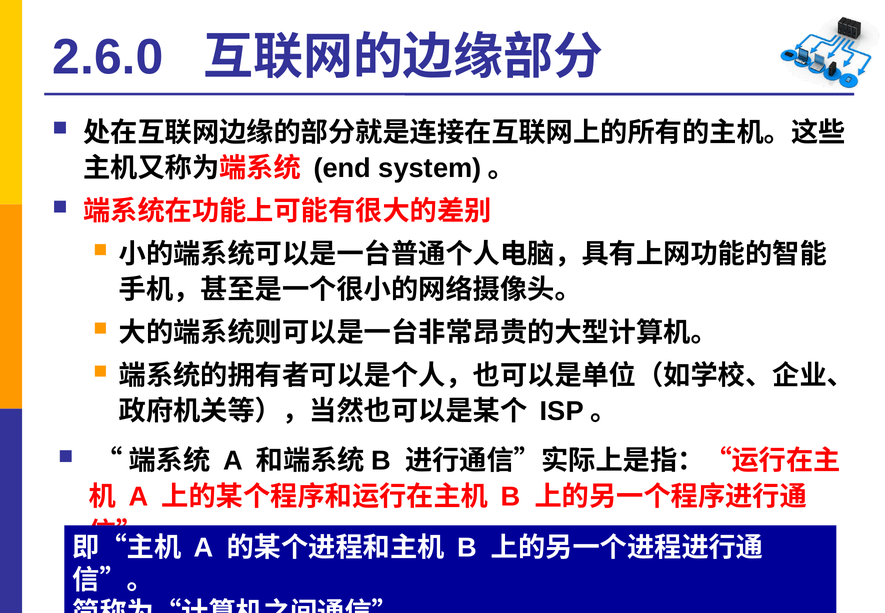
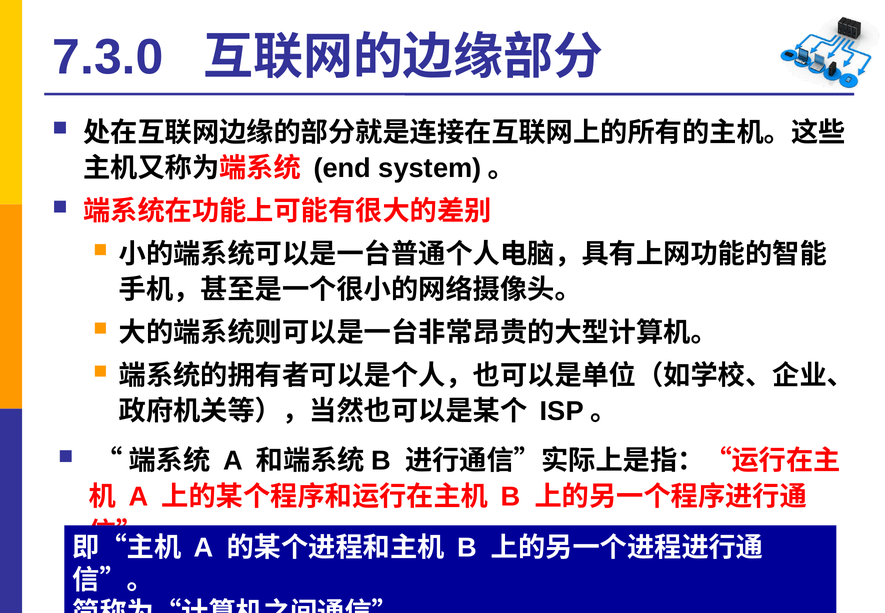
2.6.0: 2.6.0 -> 7.3.0 (108, 57)
